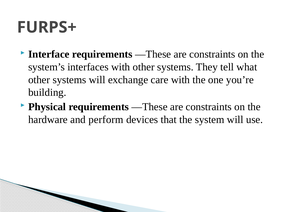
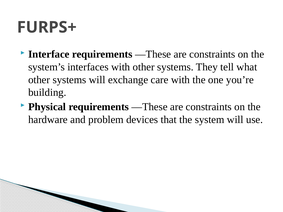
perform: perform -> problem (106, 120)
